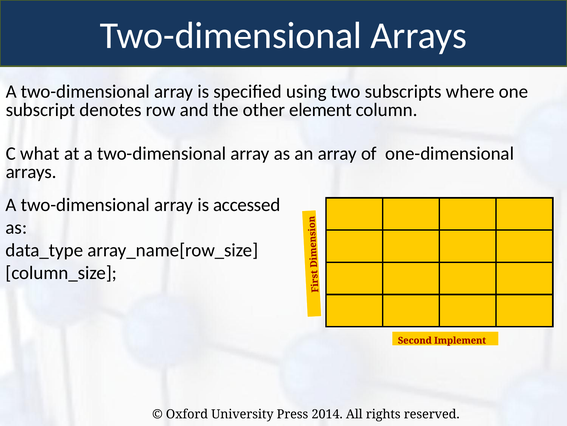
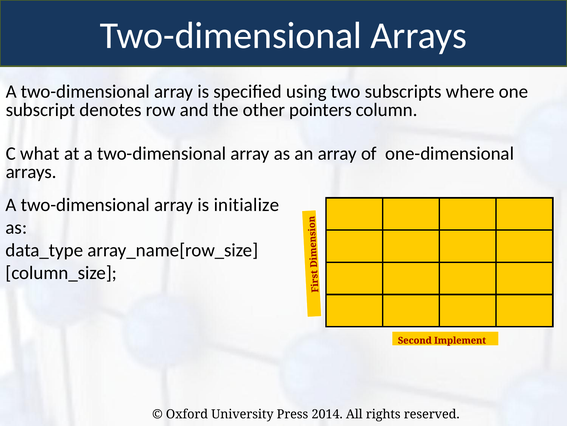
element: element -> pointers (321, 110)
accessed: accessed -> initialize (247, 204)
